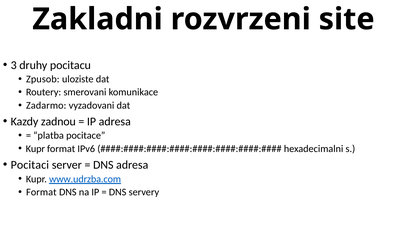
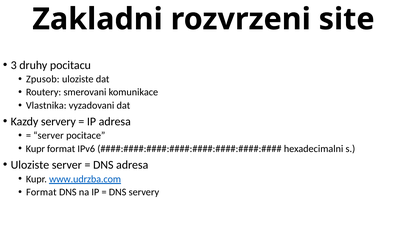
Zadarmo: Zadarmo -> Vlastnika (46, 105)
Kazdy zadnou: zadnou -> servery (58, 122)
platba: platba -> server (49, 136)
Pocitaci: Pocitaci -> Uloziste (30, 165)
